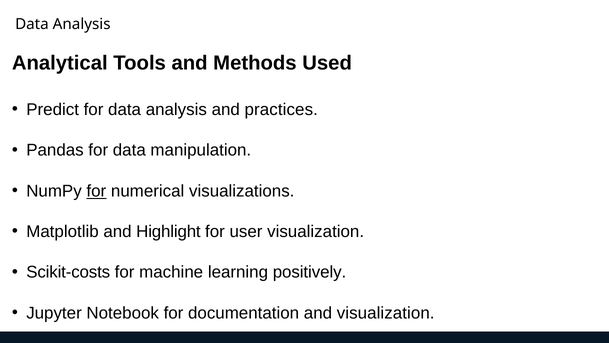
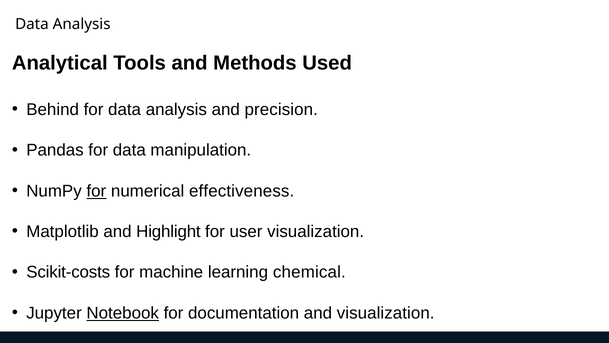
Predict: Predict -> Behind (53, 110)
practices: practices -> precision (281, 110)
visualizations: visualizations -> effectiveness (242, 191)
positively: positively -> chemical (309, 272)
Notebook underline: none -> present (123, 313)
